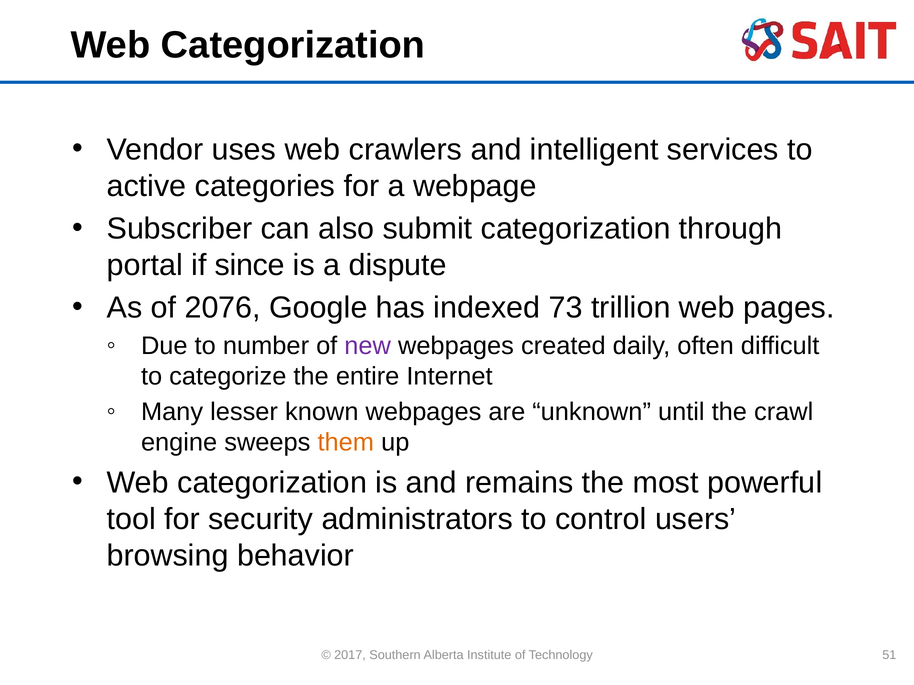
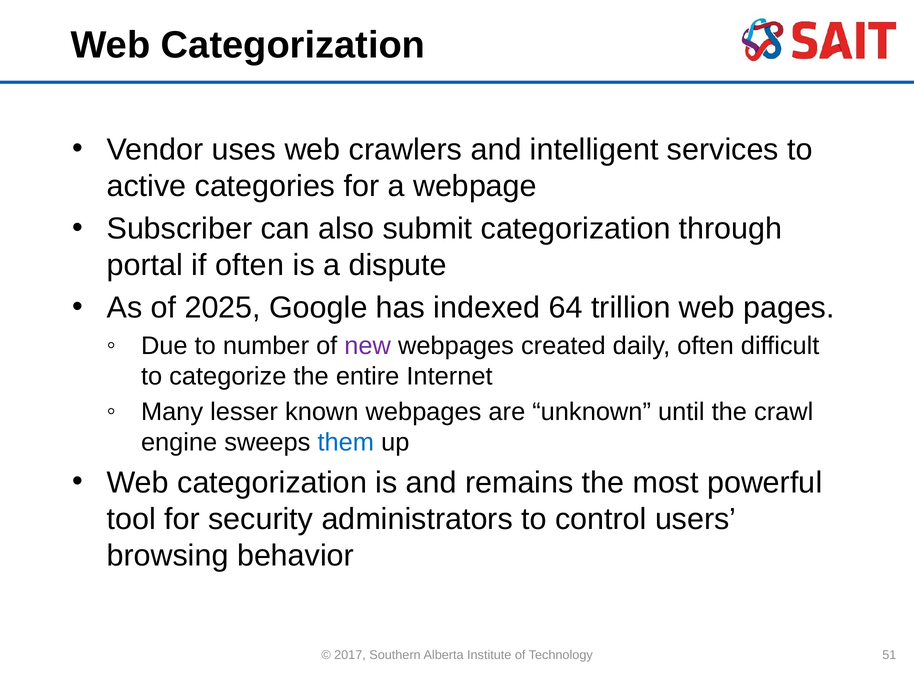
if since: since -> often (250, 265)
2076: 2076 -> 2025 (223, 308)
73: 73 -> 64 (566, 308)
them colour: orange -> blue (346, 443)
